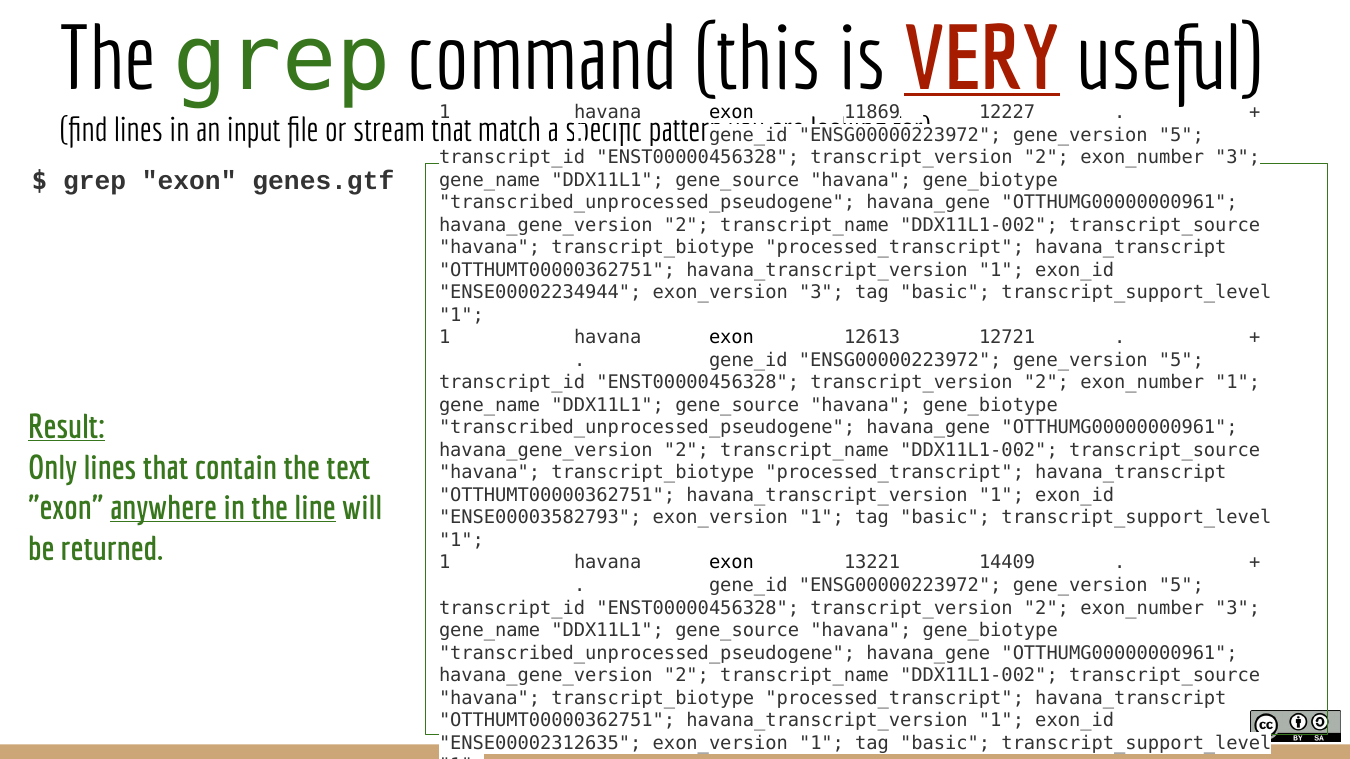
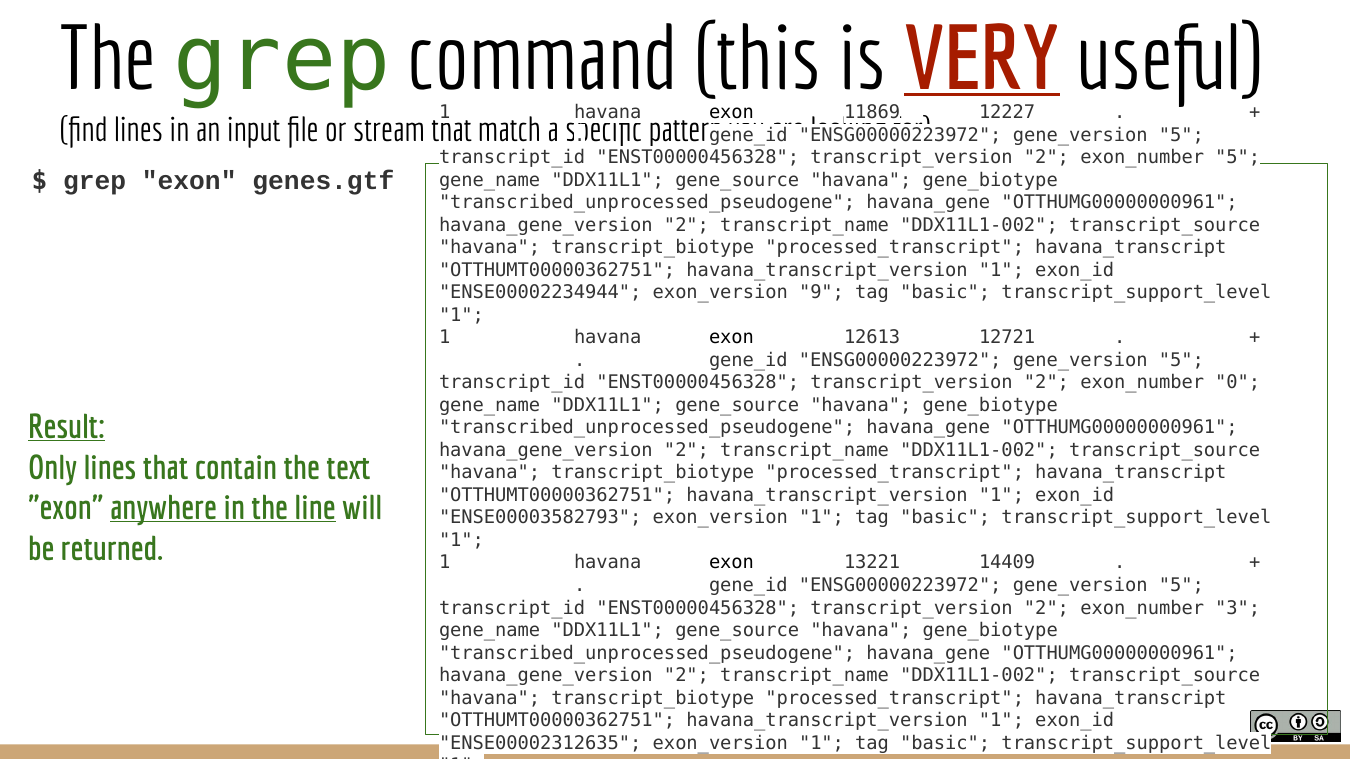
3: 3 -> 5 (1238, 157)
exon_version 3: 3 -> 9 (822, 293)
exon_number 1: 1 -> 0 (1238, 383)
